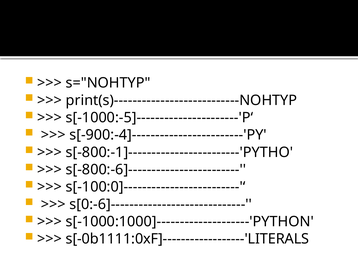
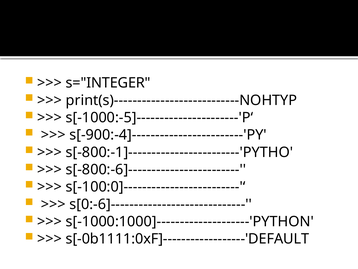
s="NOHTYP: s="NOHTYP -> s="INTEGER (108, 83)
s[-0b1111:0xF]------------------'LITERALS: s[-0b1111:0xF]------------------'LITERALS -> s[-0b1111:0xF]------------------'DEFAULT (187, 239)
